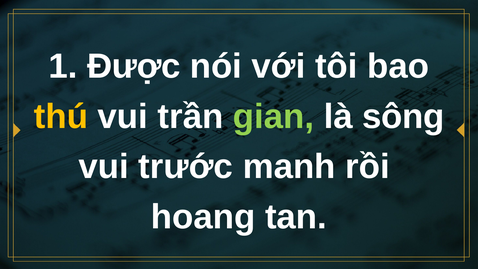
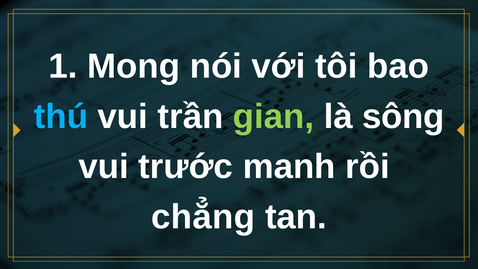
Được: Được -> Mong (134, 66)
thú colour: yellow -> light blue (61, 117)
hoang: hoang -> chẳng (203, 217)
